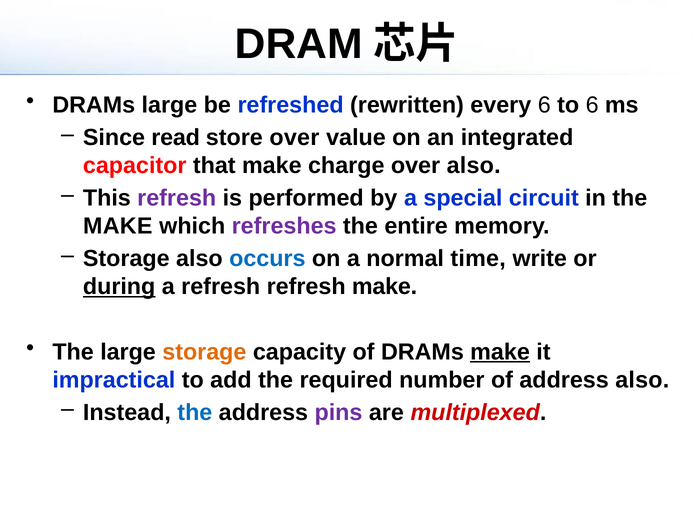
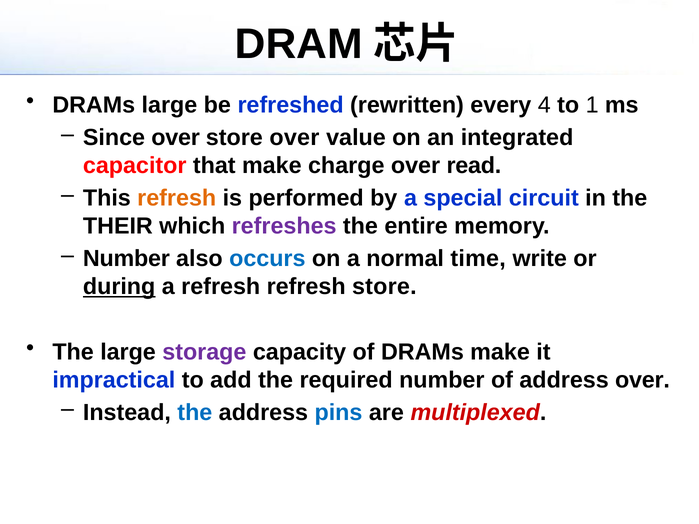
every 6: 6 -> 4 (544, 105)
to 6: 6 -> 1 (592, 105)
Since read: read -> over (176, 138)
over also: also -> read (474, 166)
refresh colour: purple -> orange (177, 198)
MAKE: MAKE -> THEIR (118, 226)
Storage: Storage -> Number (126, 259)
refresh make: make -> store (384, 287)
storage colour: orange -> purple (204, 352)
make underline: present -> none (500, 352)
address also: also -> over (642, 380)
pins colour: purple -> blue (338, 413)
